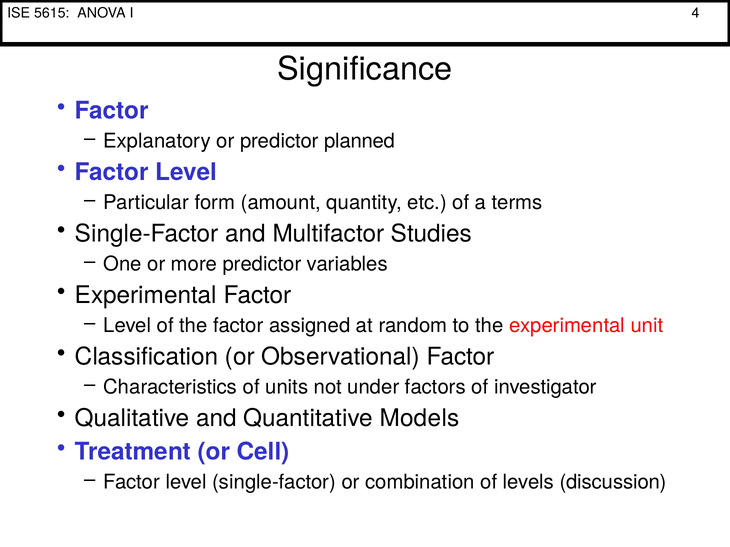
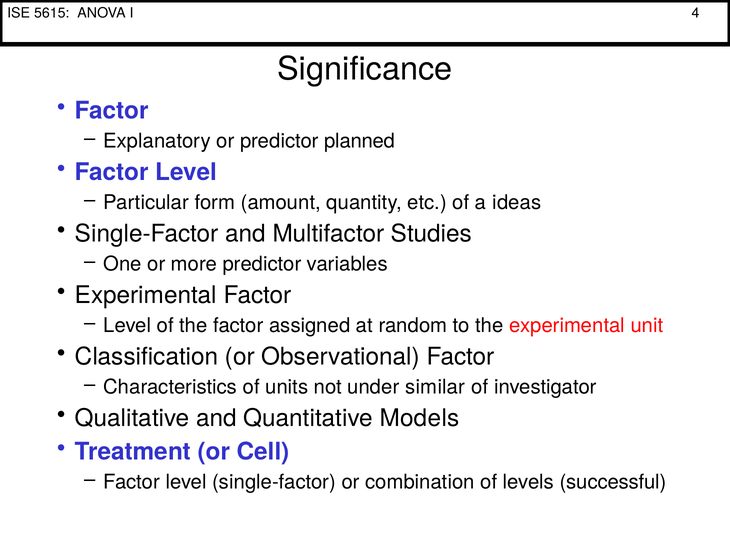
terms: terms -> ideas (517, 203)
factors: factors -> similar (435, 387)
discussion: discussion -> successful (613, 482)
